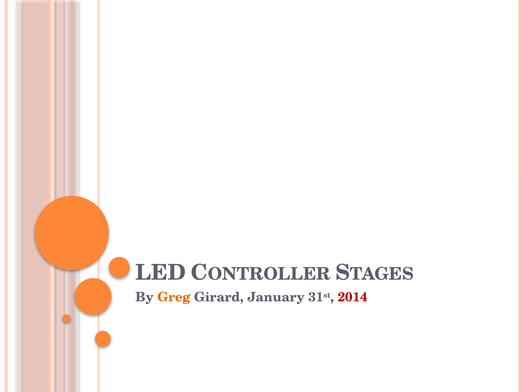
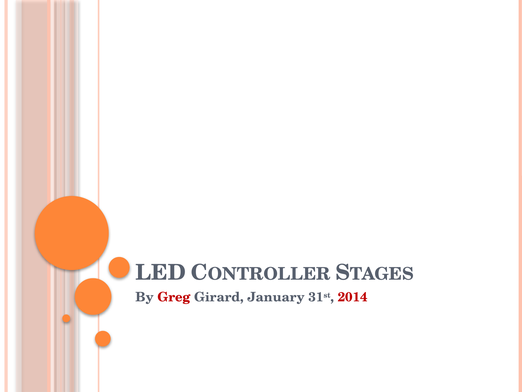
Greg colour: orange -> red (174, 297)
